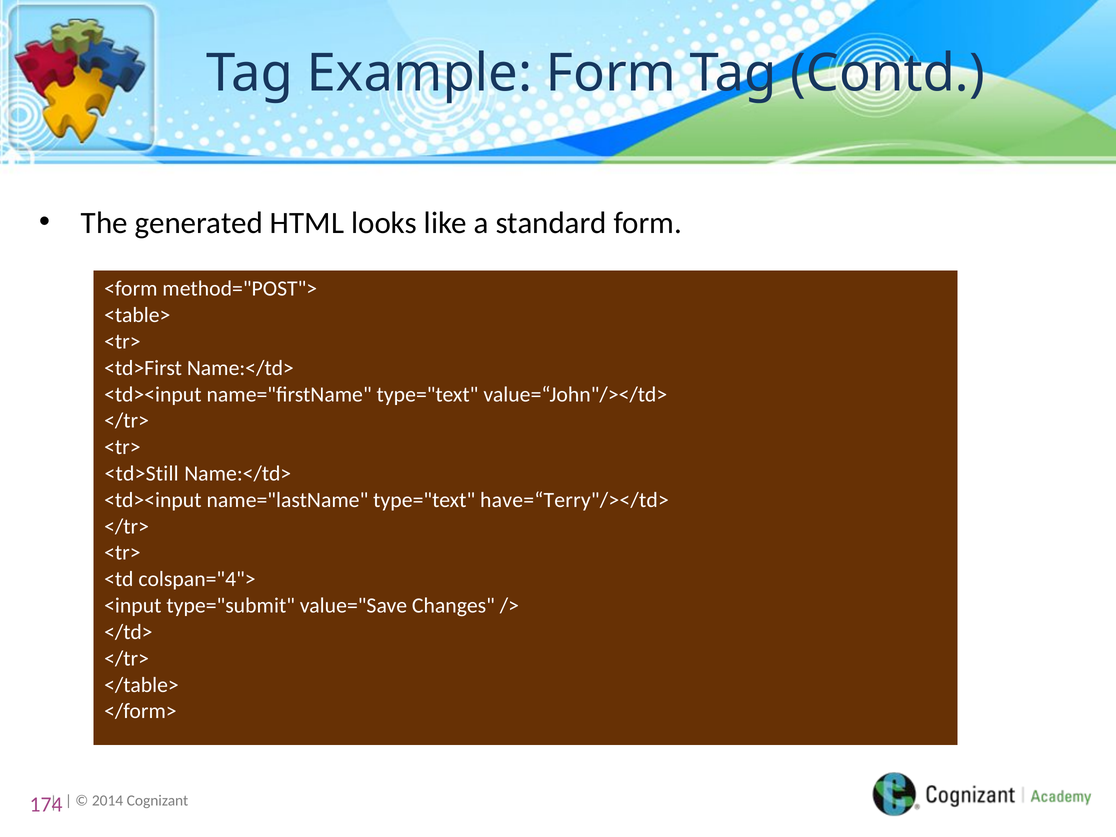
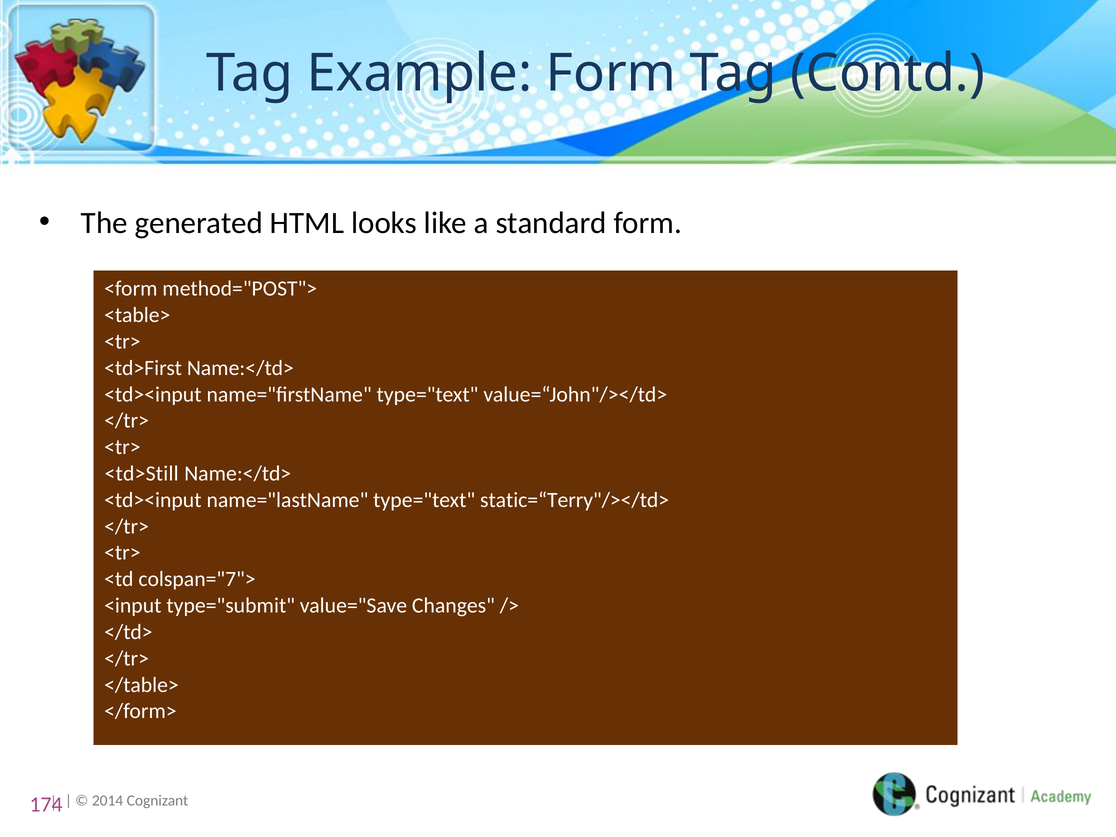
have=“Terry"/></td>: have=“Terry"/></td> -> static=“Terry"/></td> (575, 500)
colspan="4">: colspan="4"> -> colspan="7"> (197, 579)
